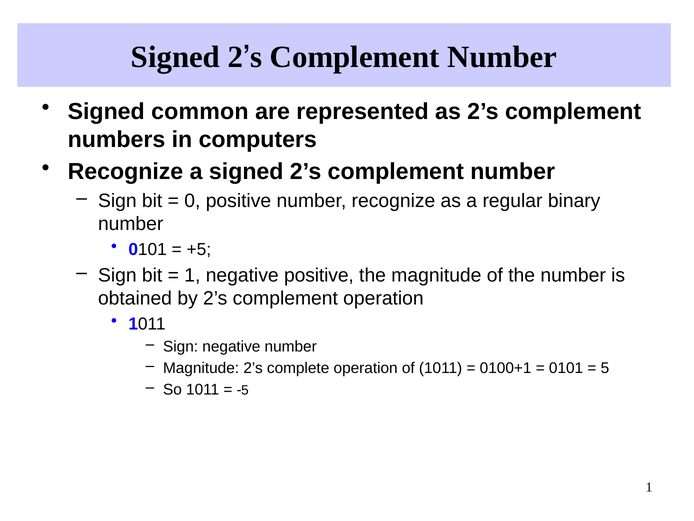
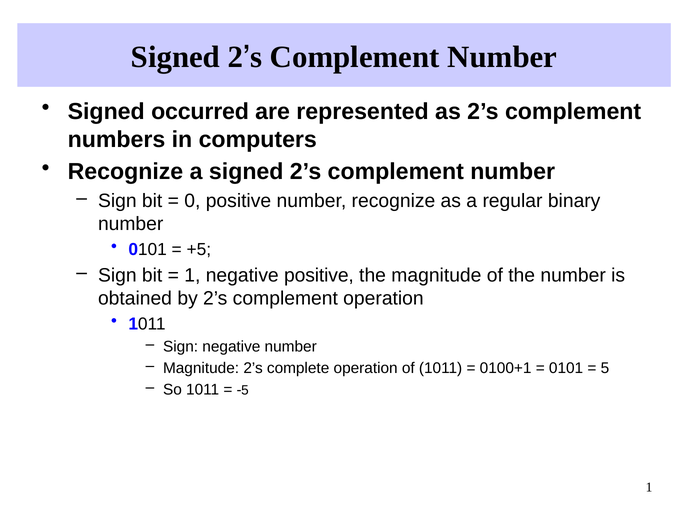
common: common -> occurred (200, 112)
